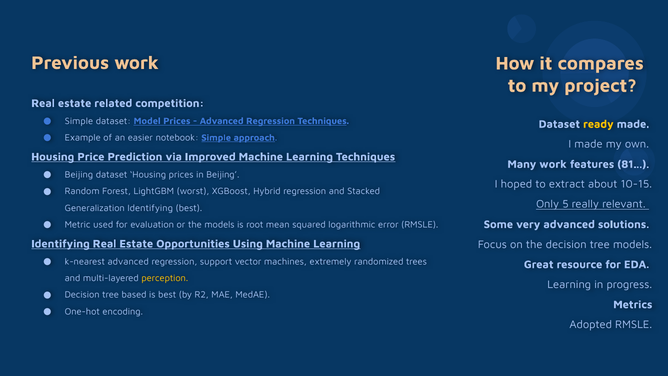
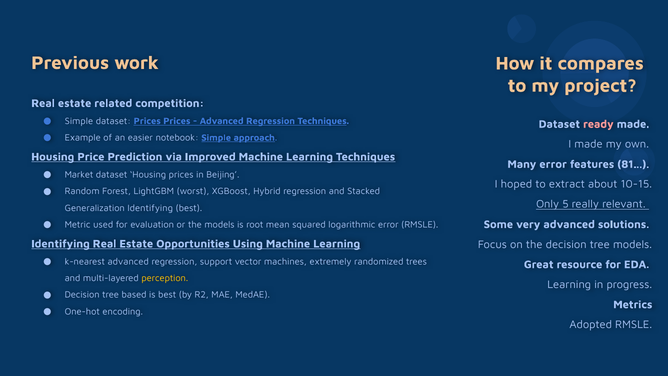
dataset Model: Model -> Prices (147, 121)
ready colour: yellow -> pink (598, 124)
Many work: work -> error (553, 164)
Beijing: Beijing -> Market (79, 174)
